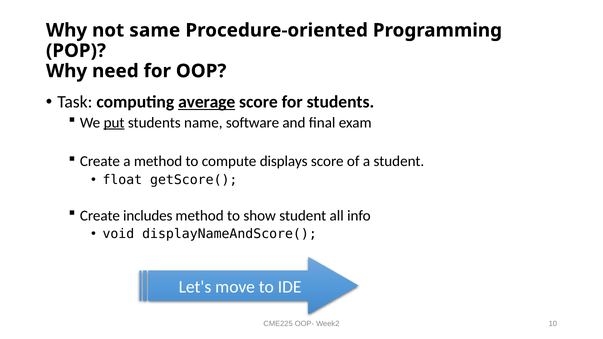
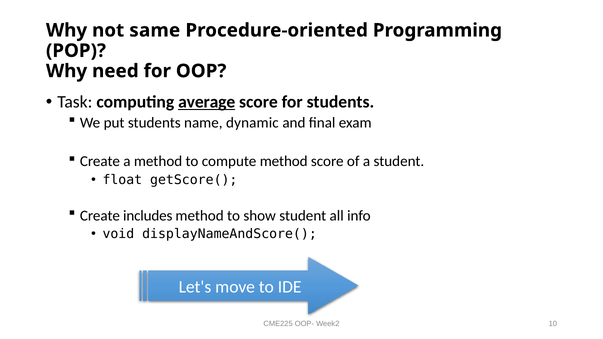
put underline: present -> none (114, 123)
software: software -> dynamic (252, 123)
compute displays: displays -> method (284, 162)
